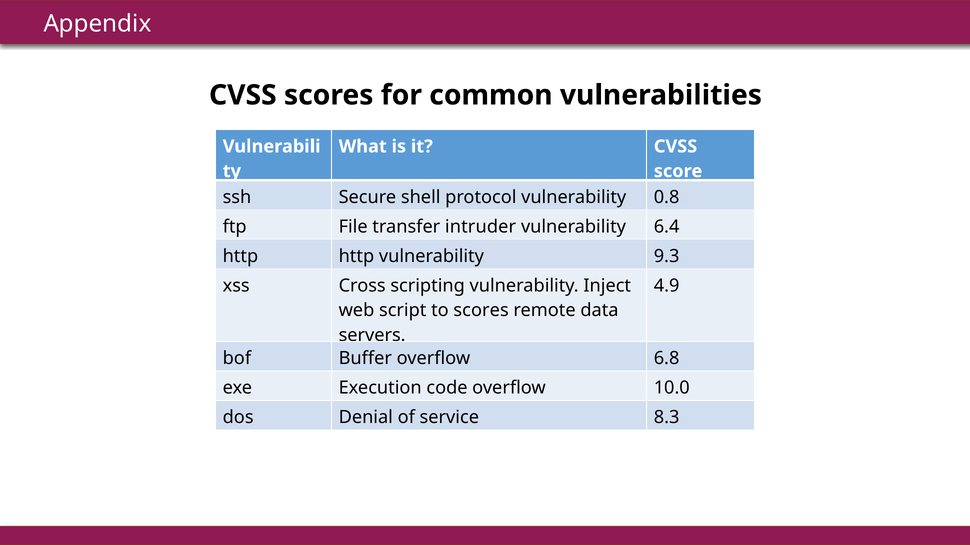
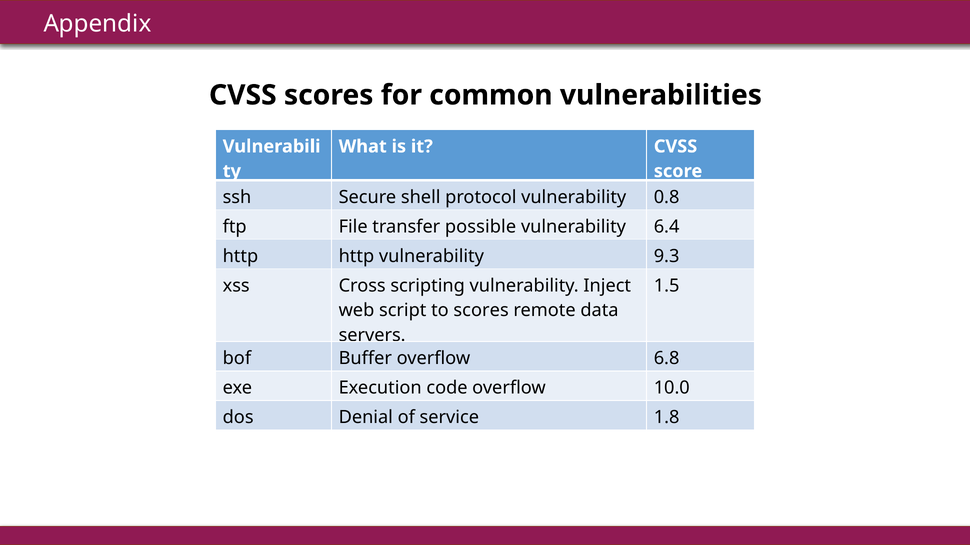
intruder: intruder -> possible (481, 227)
4.9: 4.9 -> 1.5 (667, 286)
8.3: 8.3 -> 1.8 (667, 418)
